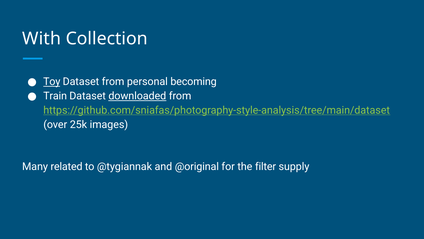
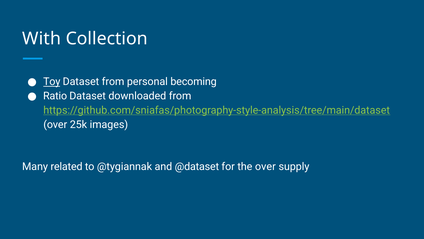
Train: Train -> Ratio (55, 96)
downloaded underline: present -> none (137, 96)
@original: @original -> @dataset (197, 166)
the filter: filter -> over (265, 166)
